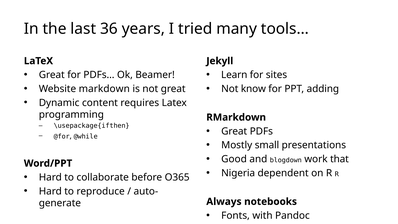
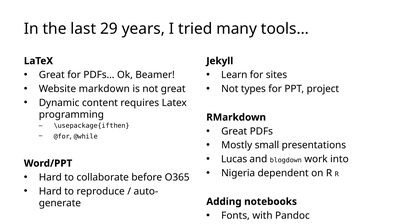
36: 36 -> 29 (109, 29)
know: know -> types (253, 89)
adding: adding -> project (323, 89)
Good: Good -> Lucas (234, 159)
that: that -> into (339, 159)
Always: Always -> Adding (224, 202)
